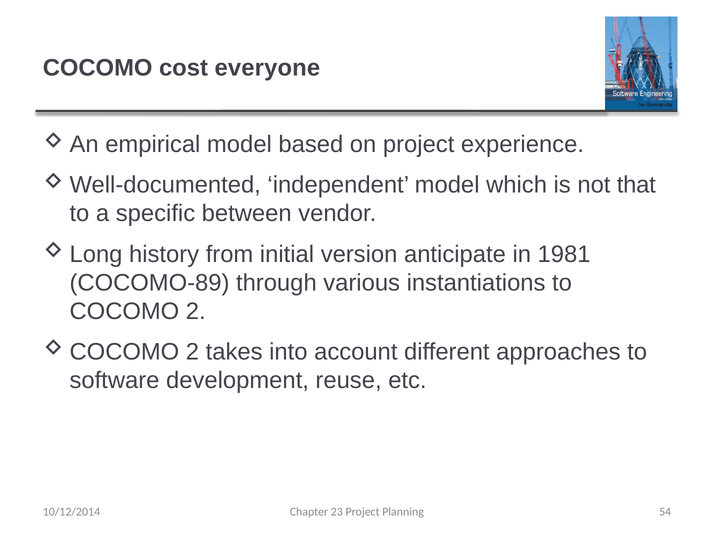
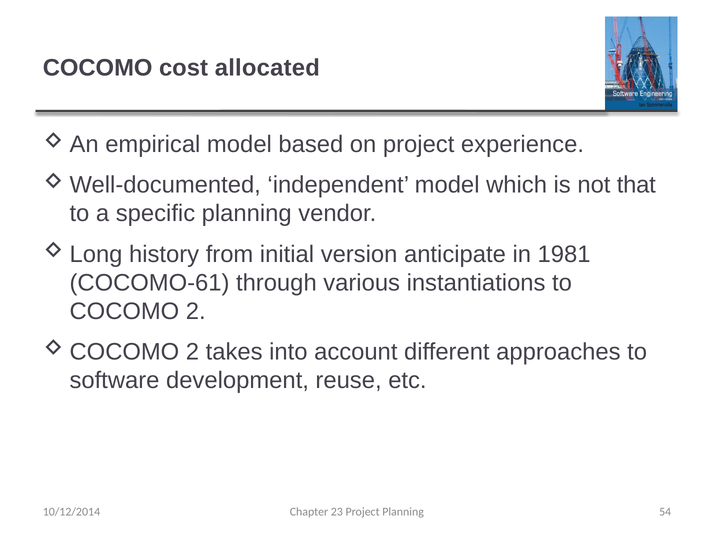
everyone: everyone -> allocated (267, 68)
specific between: between -> planning (247, 213)
COCOMO-89: COCOMO-89 -> COCOMO-61 (150, 282)
